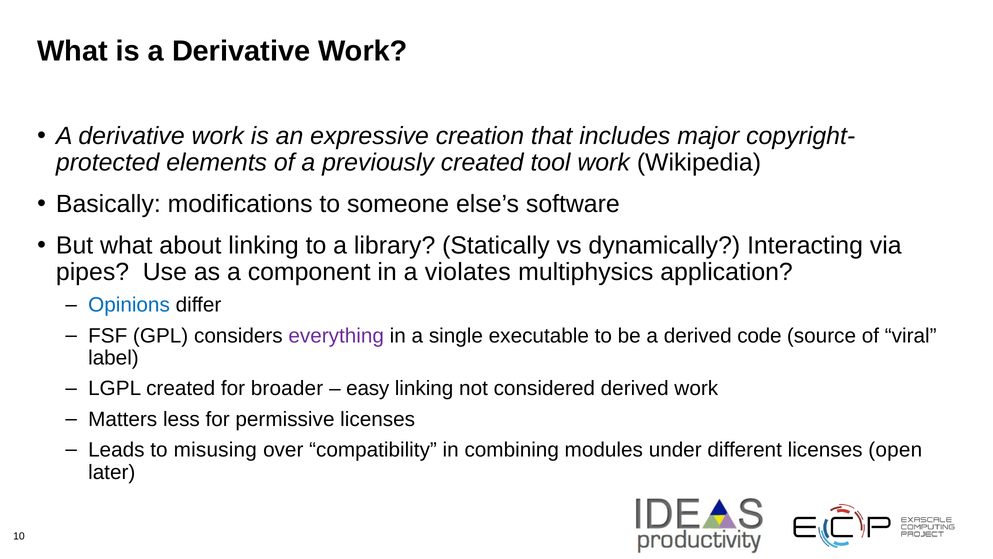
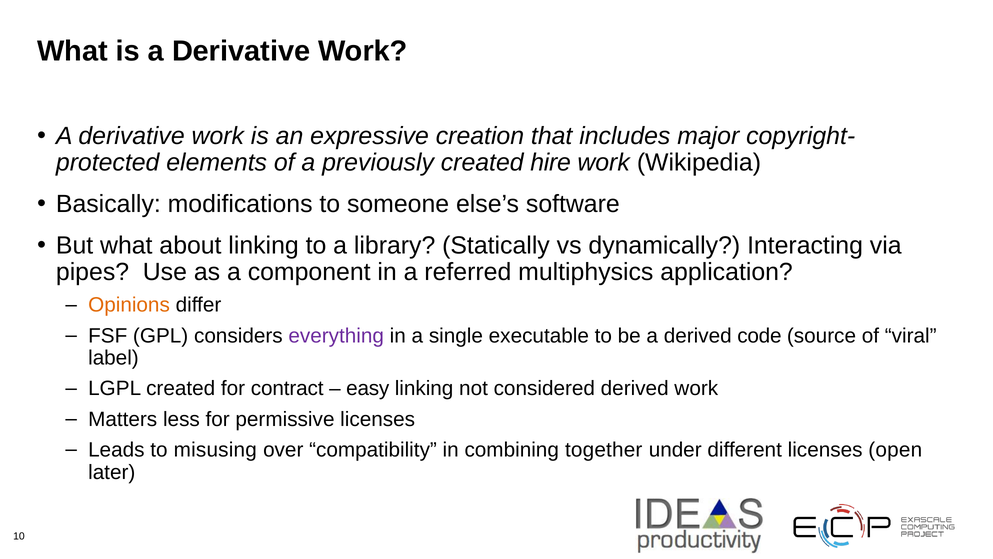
tool: tool -> hire (551, 163)
violates: violates -> referred (468, 272)
Opinions colour: blue -> orange (129, 305)
broader: broader -> contract (287, 388)
modules: modules -> together (604, 450)
